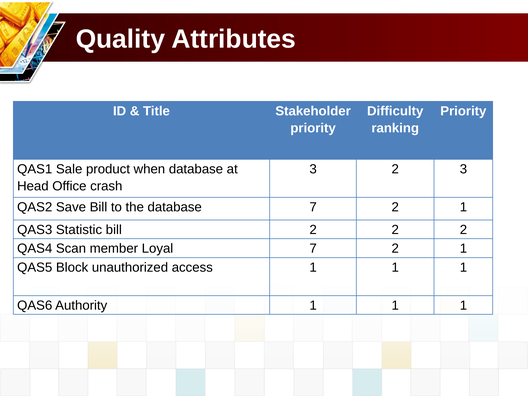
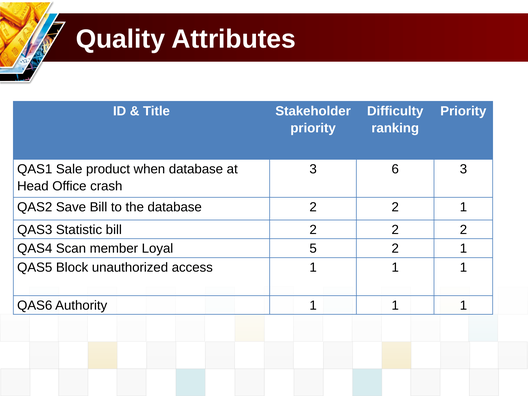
3 2: 2 -> 6 (395, 169)
database 7: 7 -> 2 (313, 207)
Loyal 7: 7 -> 5 (313, 249)
